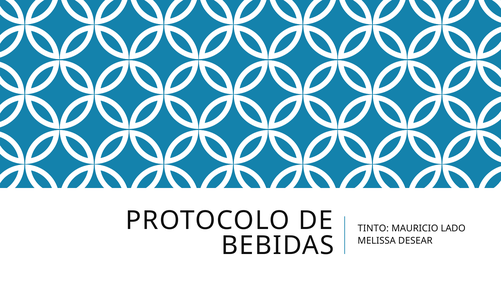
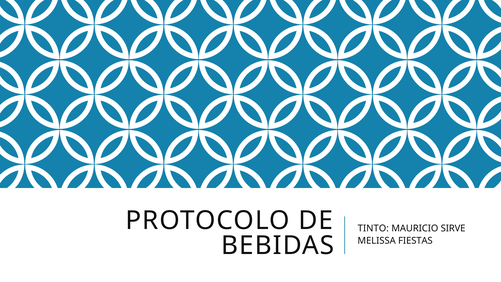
LADO: LADO -> SIRVE (453, 228)
DESEAR: DESEAR -> FIESTAS (415, 241)
